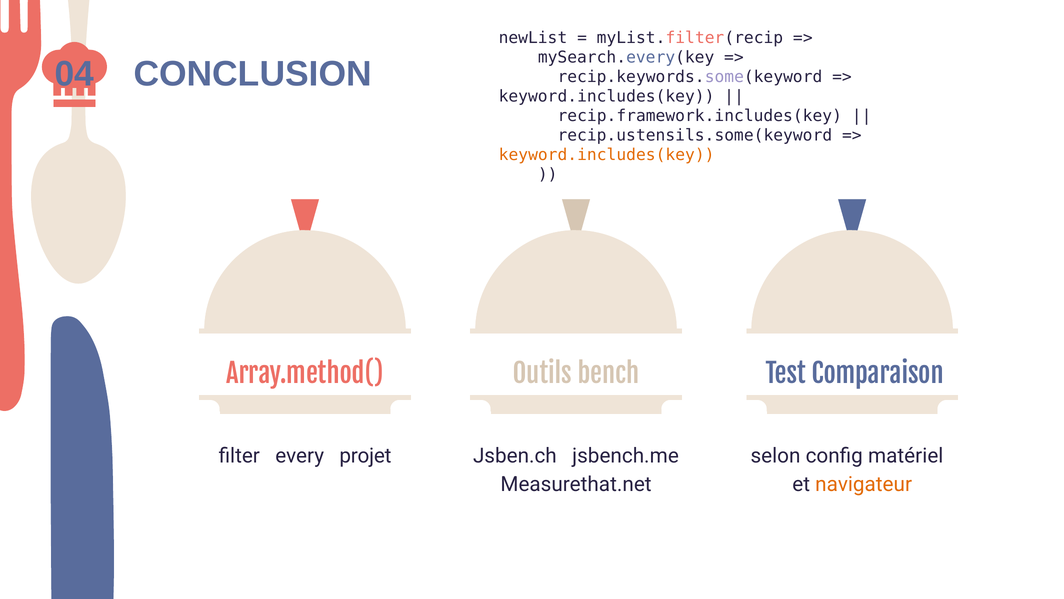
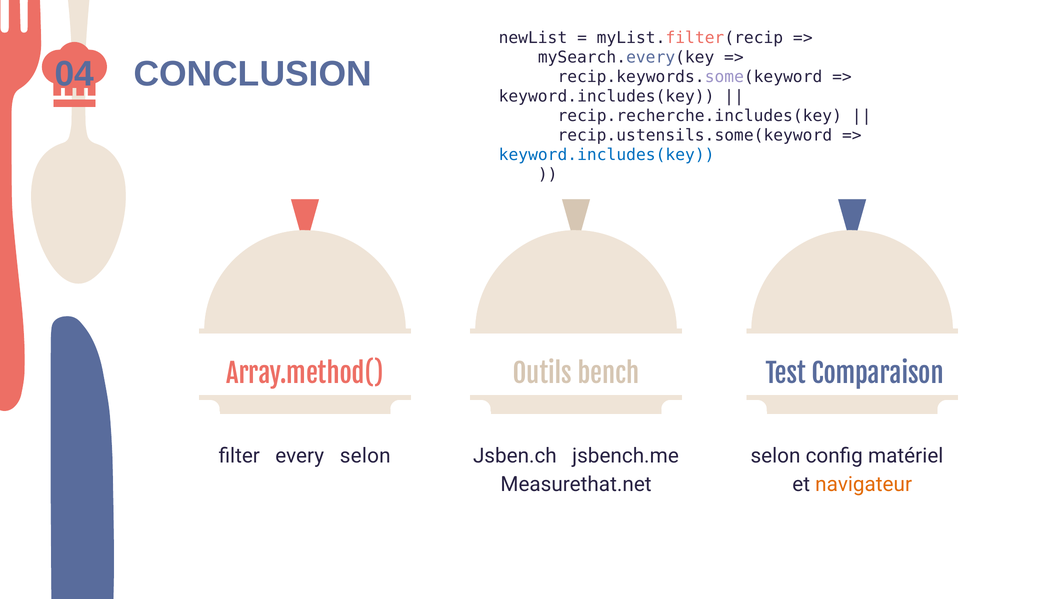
recip.framework.includes(key: recip.framework.includes(key -> recip.recherche.includes(key (700, 116)
keyword.includes(key colour: orange -> blue (607, 155)
every projet: projet -> selon (365, 456)
